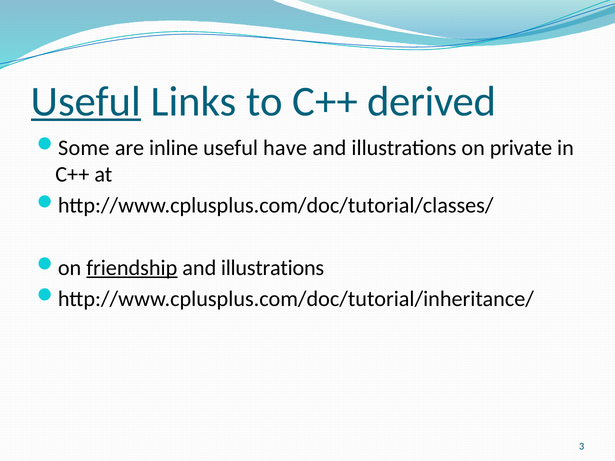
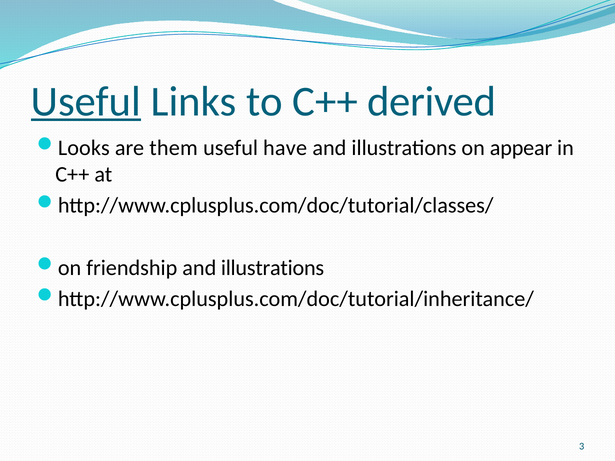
Some: Some -> Looks (84, 148)
inline: inline -> them (174, 148)
private: private -> appear (521, 148)
friendship underline: present -> none (132, 268)
